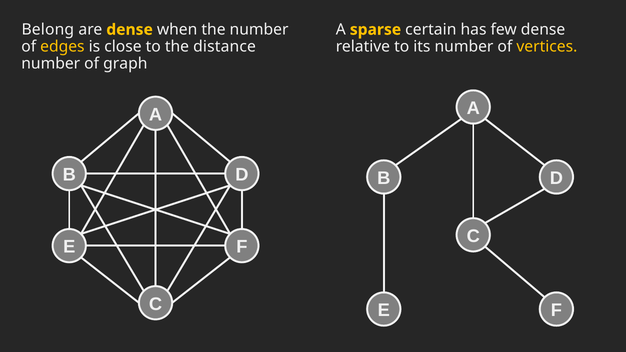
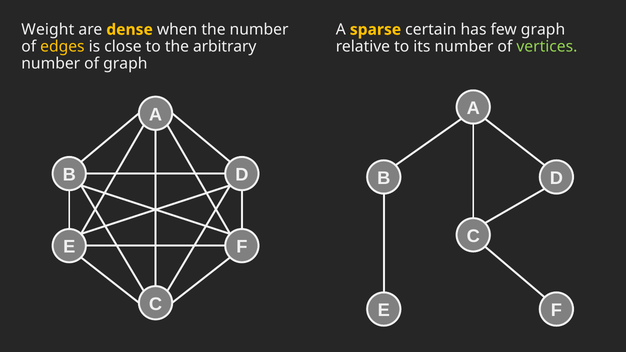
few dense: dense -> graph (543, 30)
Belong: Belong -> Weight (48, 30)
vertices colour: yellow -> light green (547, 47)
distance: distance -> arbitrary (225, 47)
